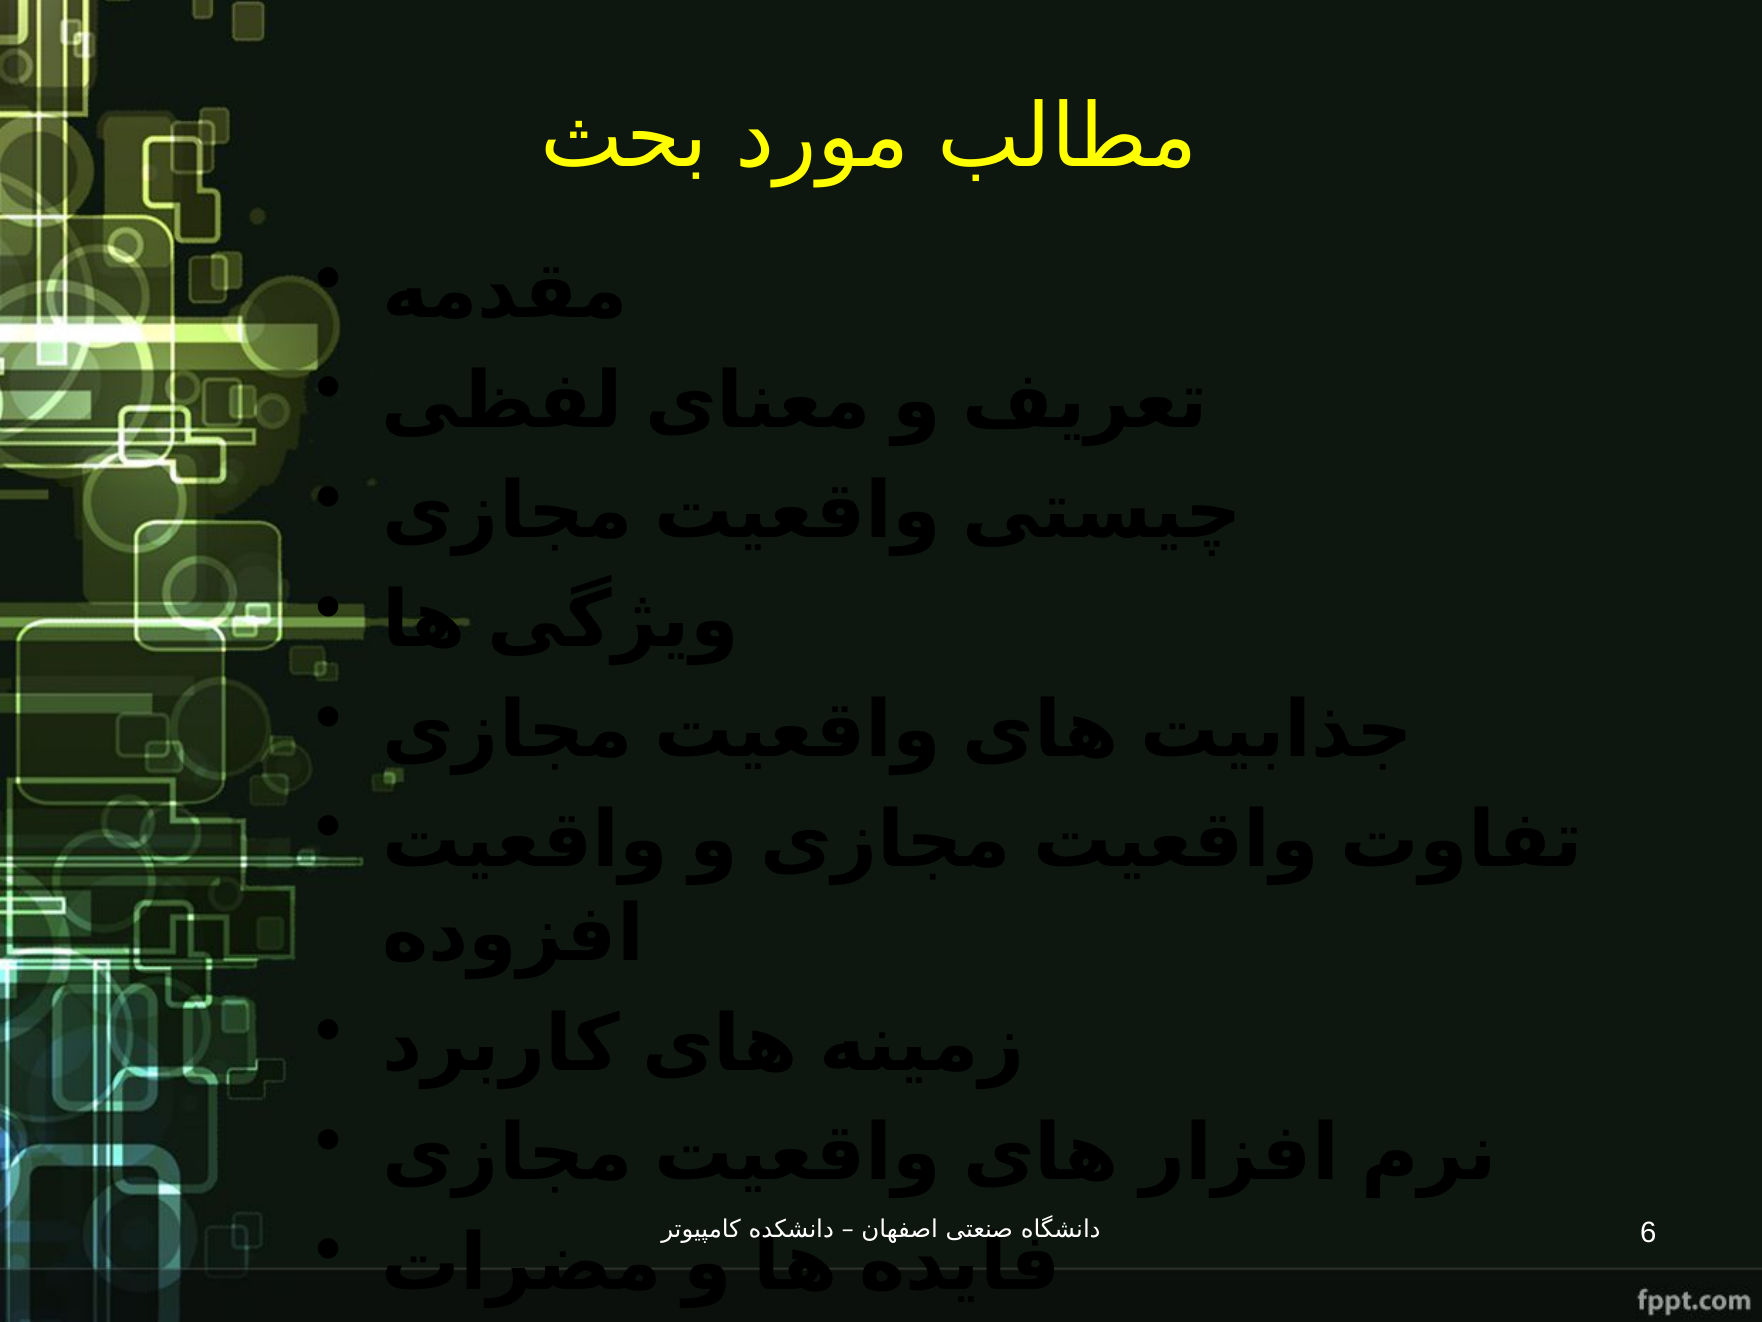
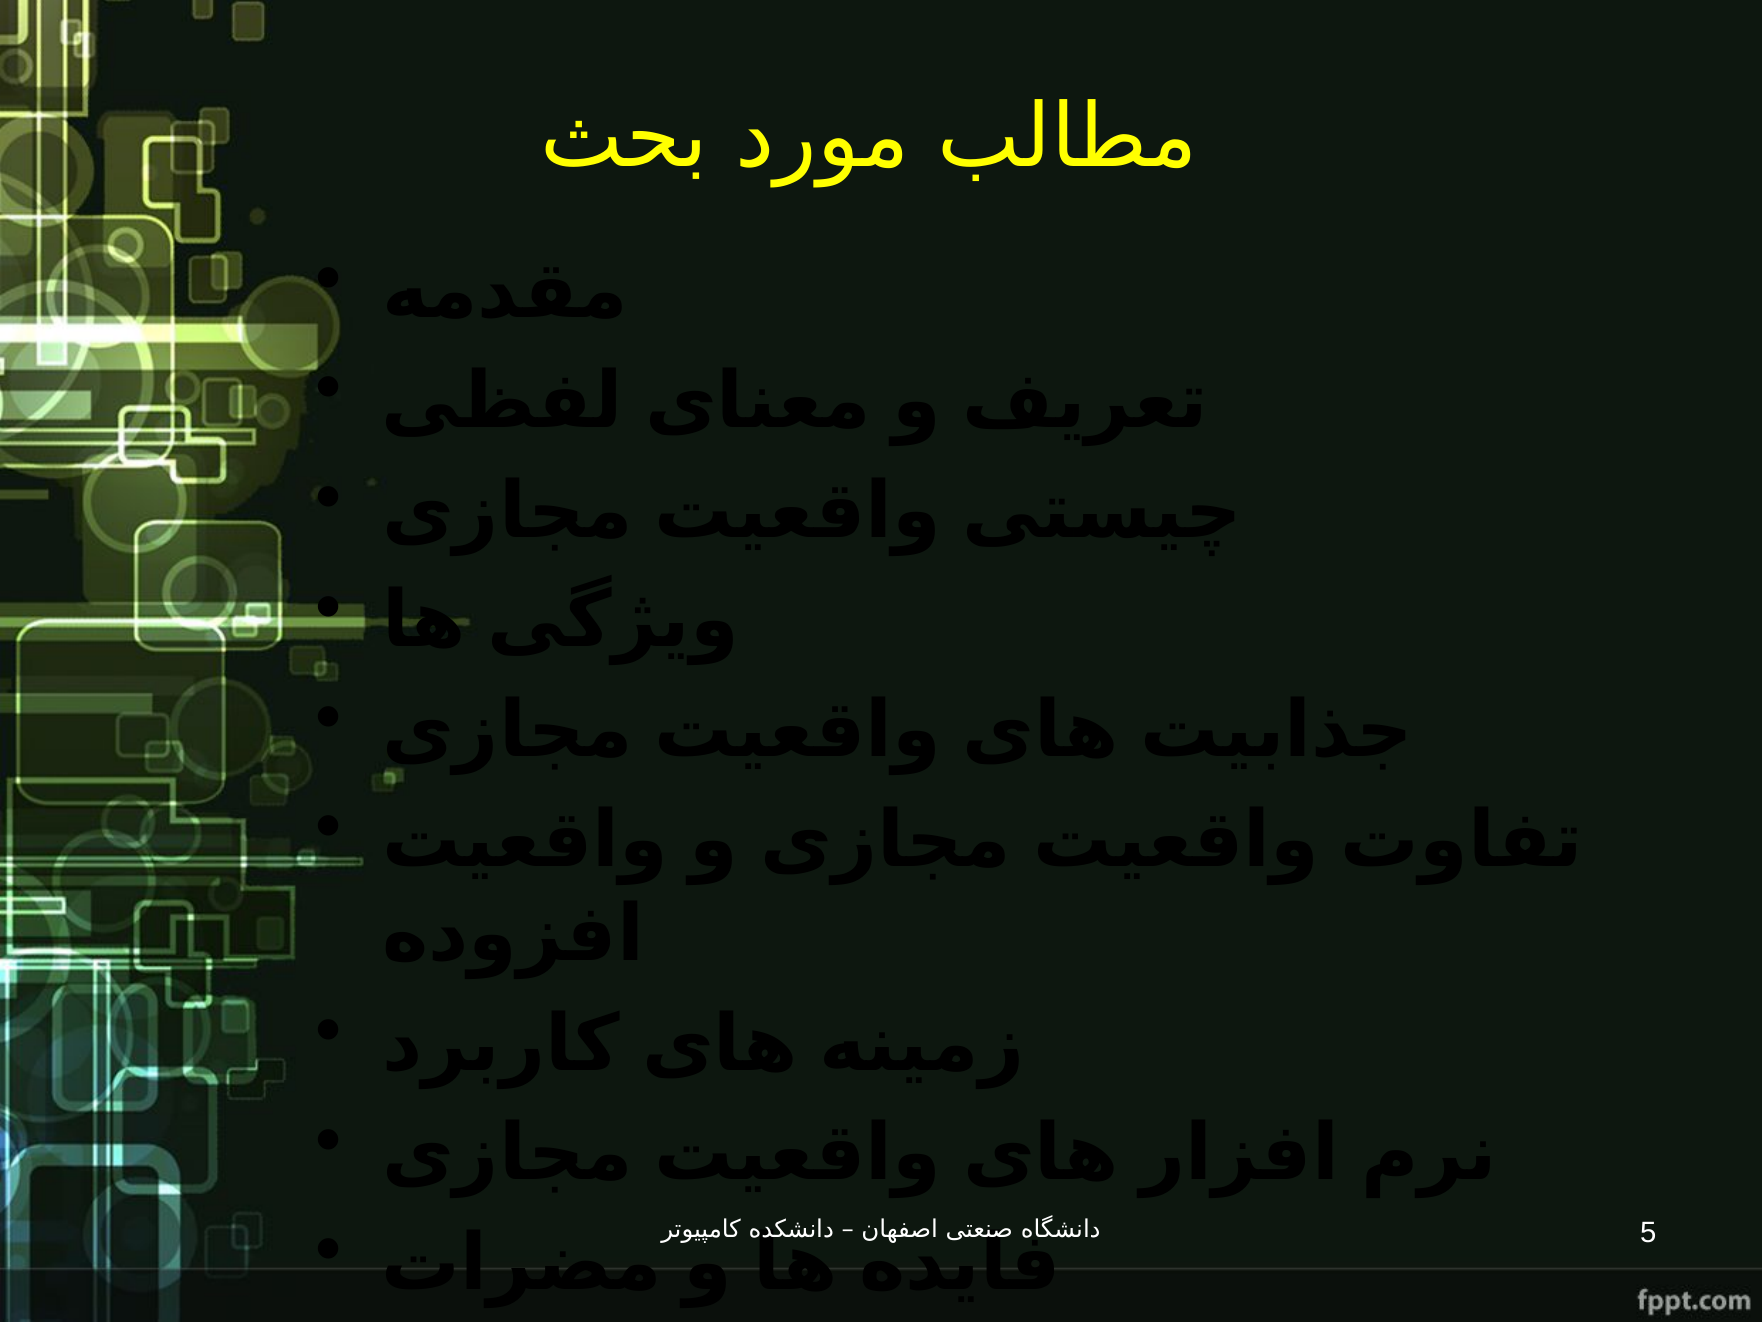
6: 6 -> 5 (1648, 1232)
